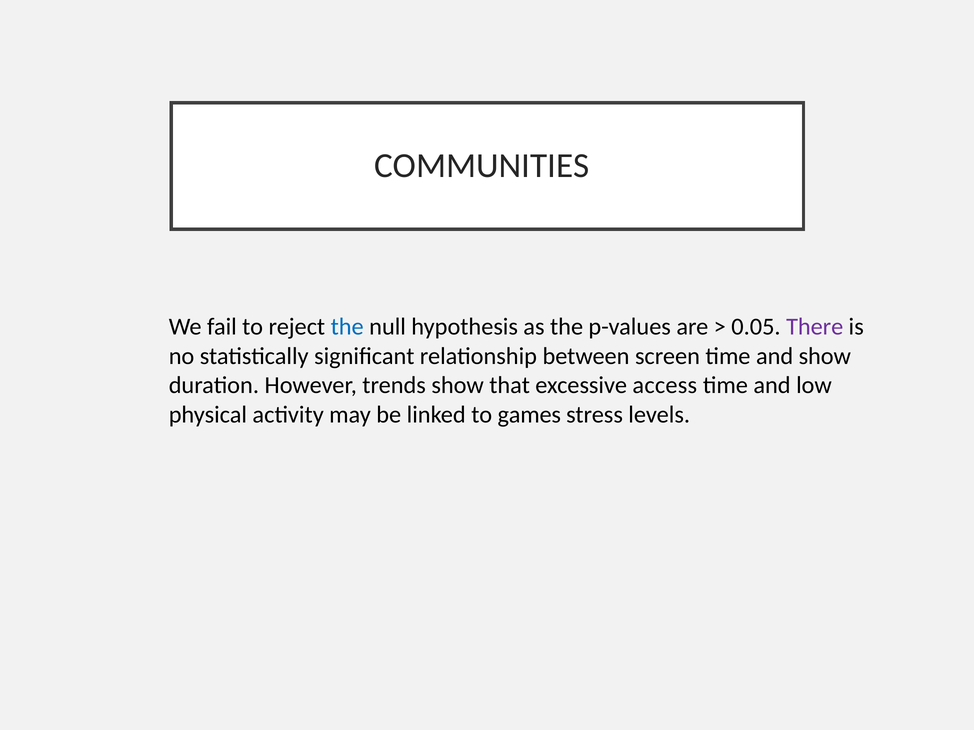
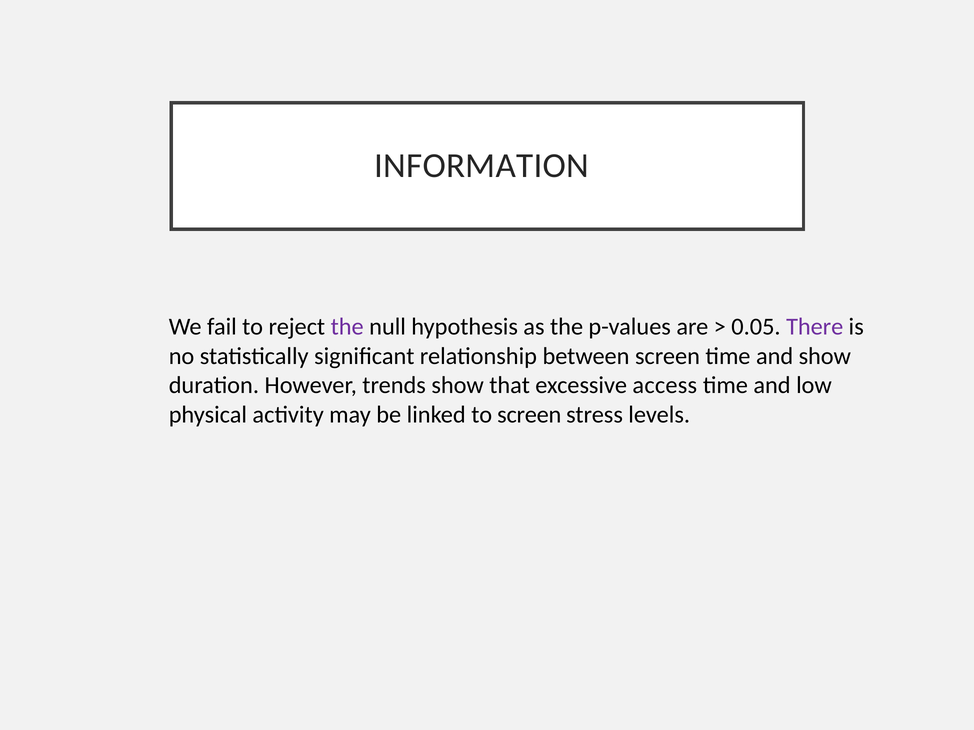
COMMUNITIES: COMMUNITIES -> INFORMATION (482, 166)
the colour: blue -> purple (347, 327)
to games: games -> screen (529, 415)
